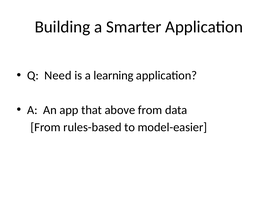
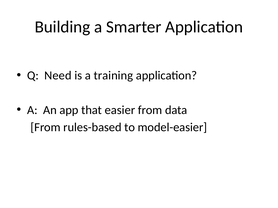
learning: learning -> training (113, 76)
above: above -> easier (120, 110)
